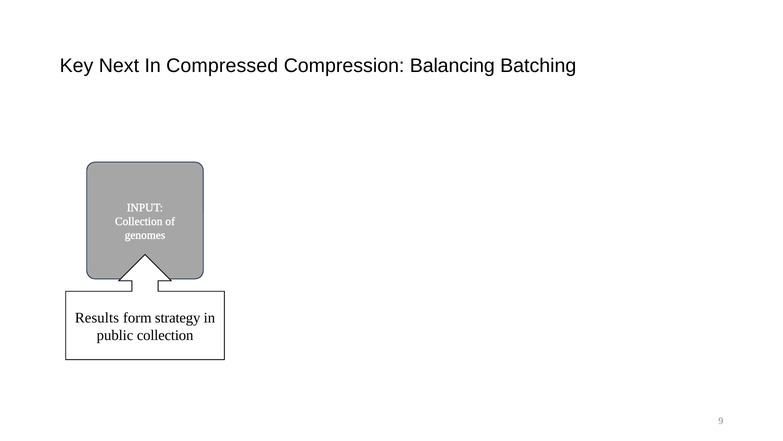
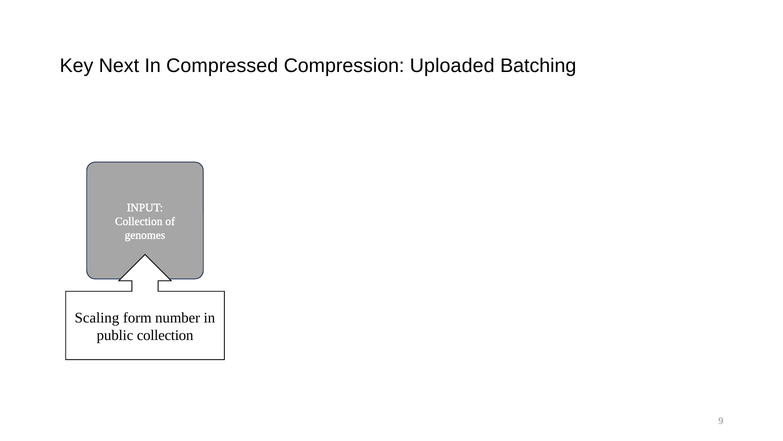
Balancing: Balancing -> Uploaded (452, 66)
Results: Results -> Scaling (97, 317)
strategy: strategy -> number (178, 317)
